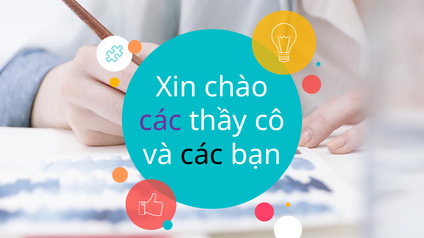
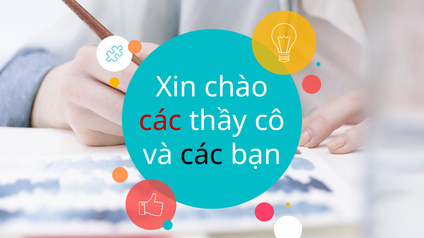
các colour: purple -> red (160, 121)
